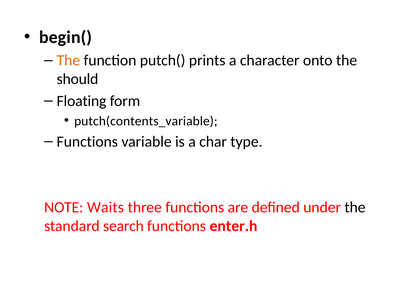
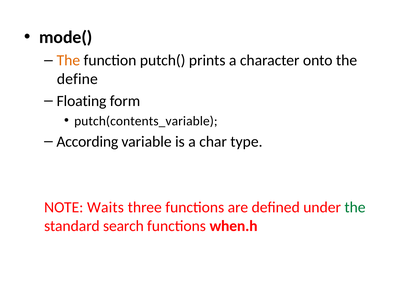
begin(: begin( -> mode( (66, 37)
should: should -> define (77, 79)
Functions: Functions -> According (87, 142)
the colour: black -> green (355, 207)
enter.h: enter.h -> when.h (234, 226)
